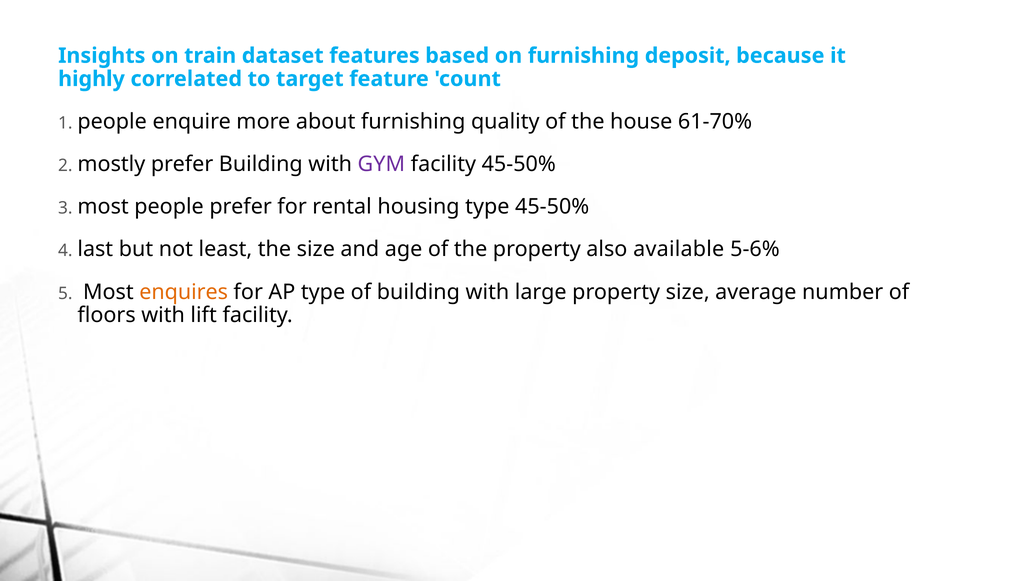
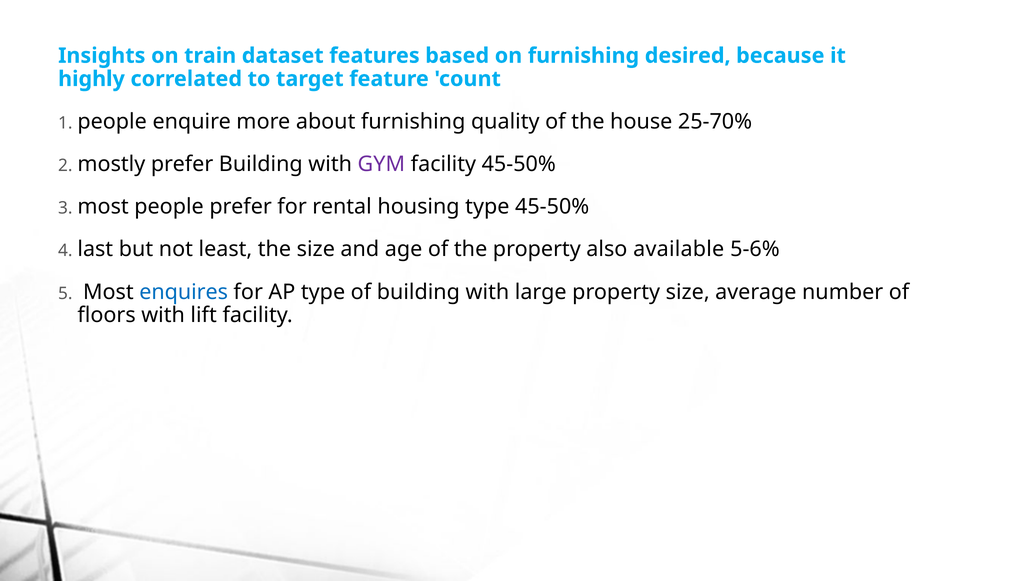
deposit: deposit -> desired (688, 56)
61-70%: 61-70% -> 25-70% (715, 122)
enquires colour: orange -> blue (184, 292)
